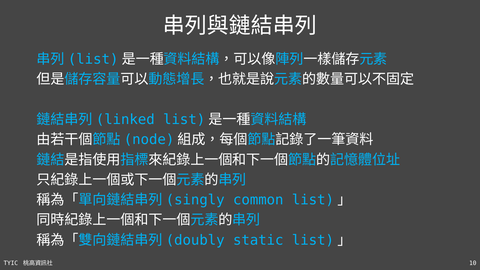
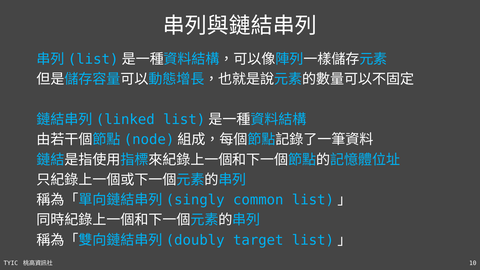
static: static -> target (258, 240)
